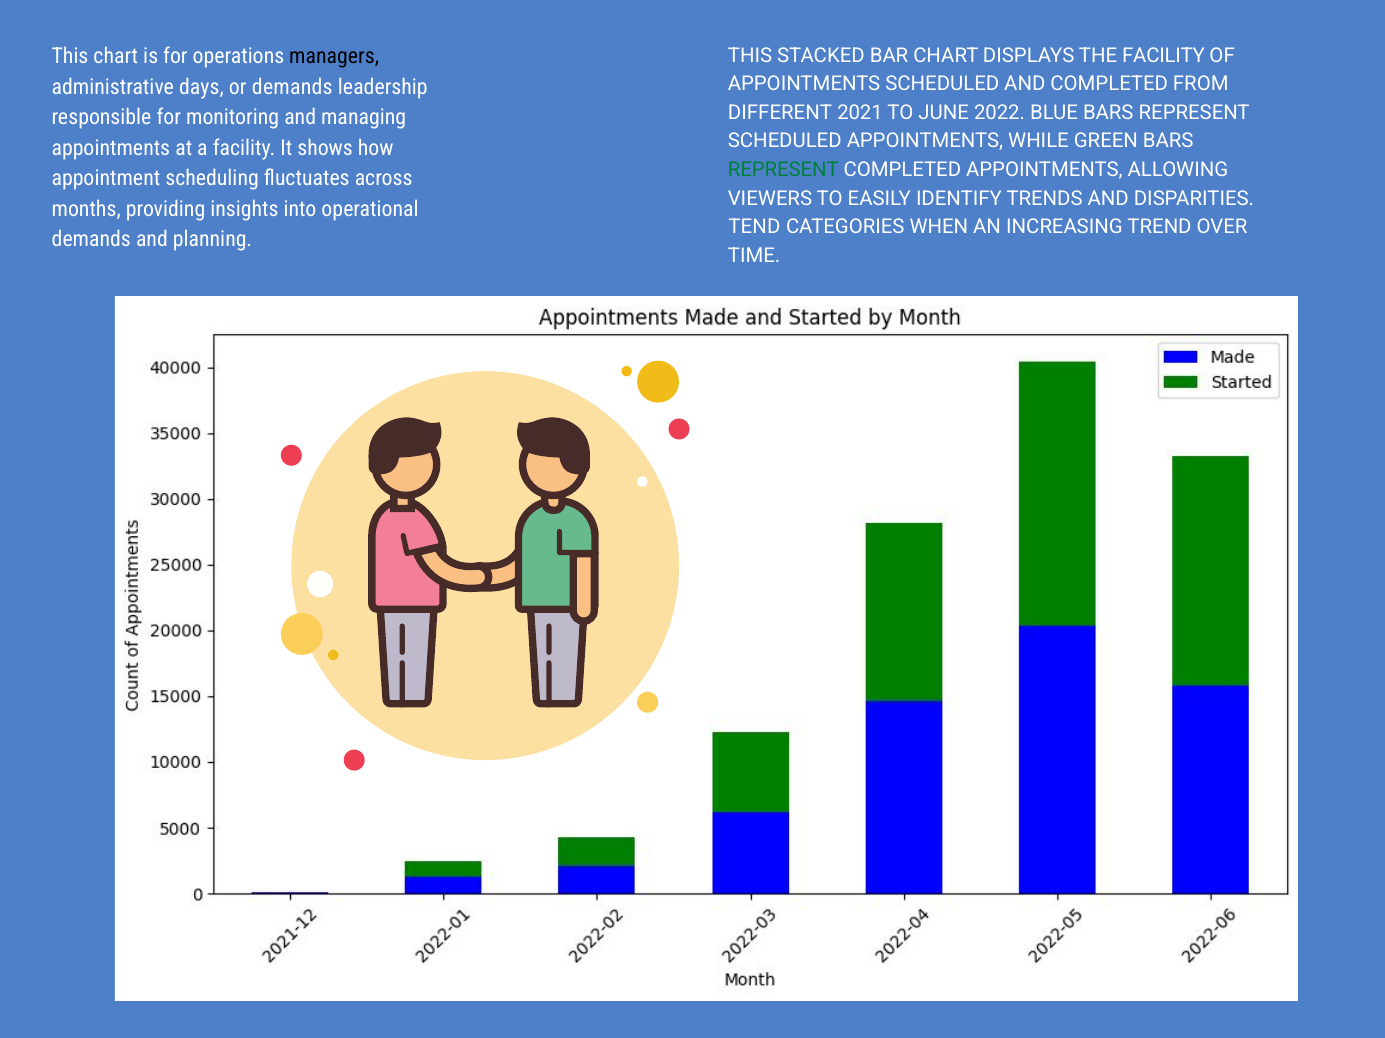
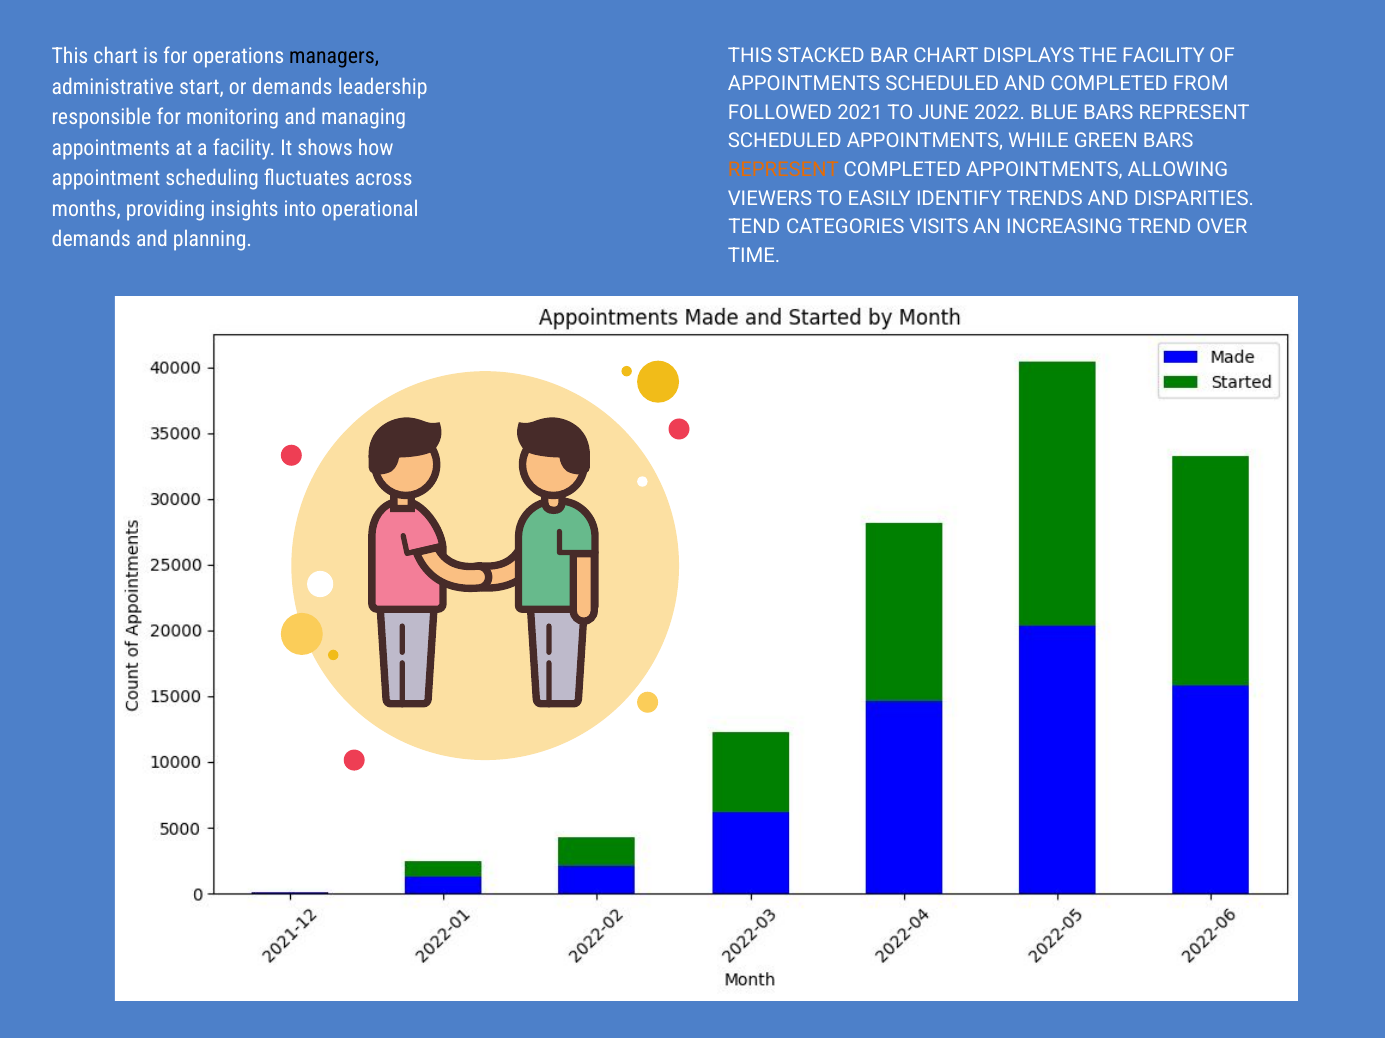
days: days -> start (201, 87)
DIFFERENT: DIFFERENT -> FOLLOWED (780, 113)
REPRESENT colour: green -> orange (783, 170)
WHEN: WHEN -> VISITS (939, 227)
